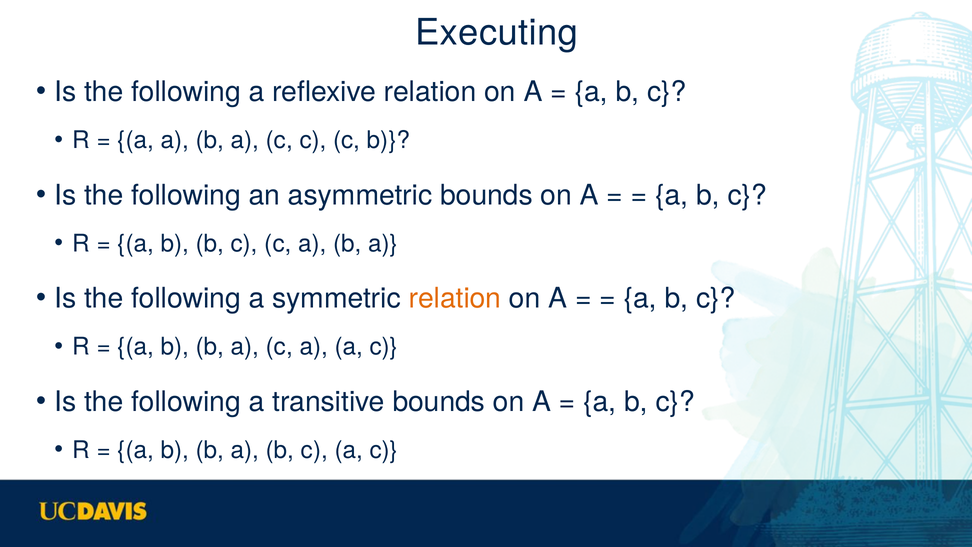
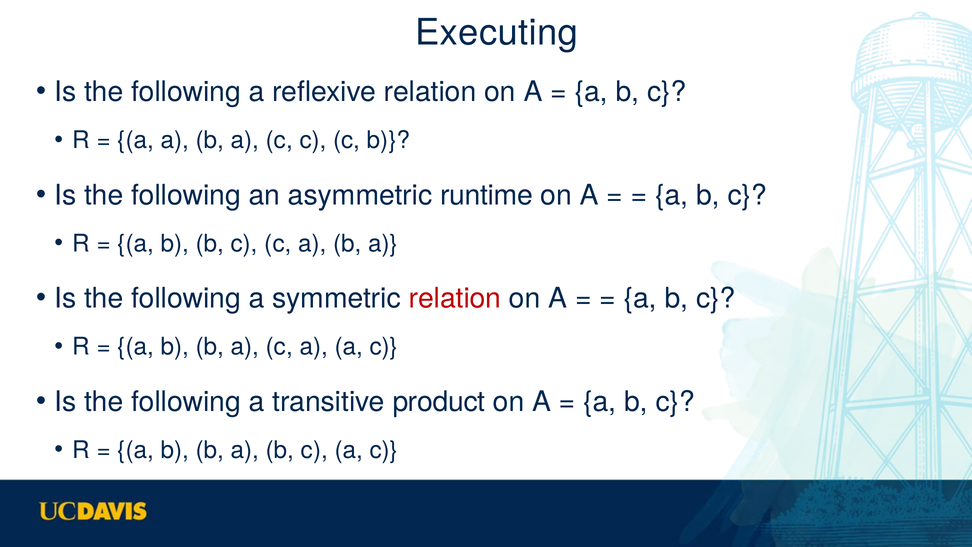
asymmetric bounds: bounds -> runtime (487, 195)
relation colour: orange -> red (455, 298)
transitive bounds: bounds -> product (439, 402)
